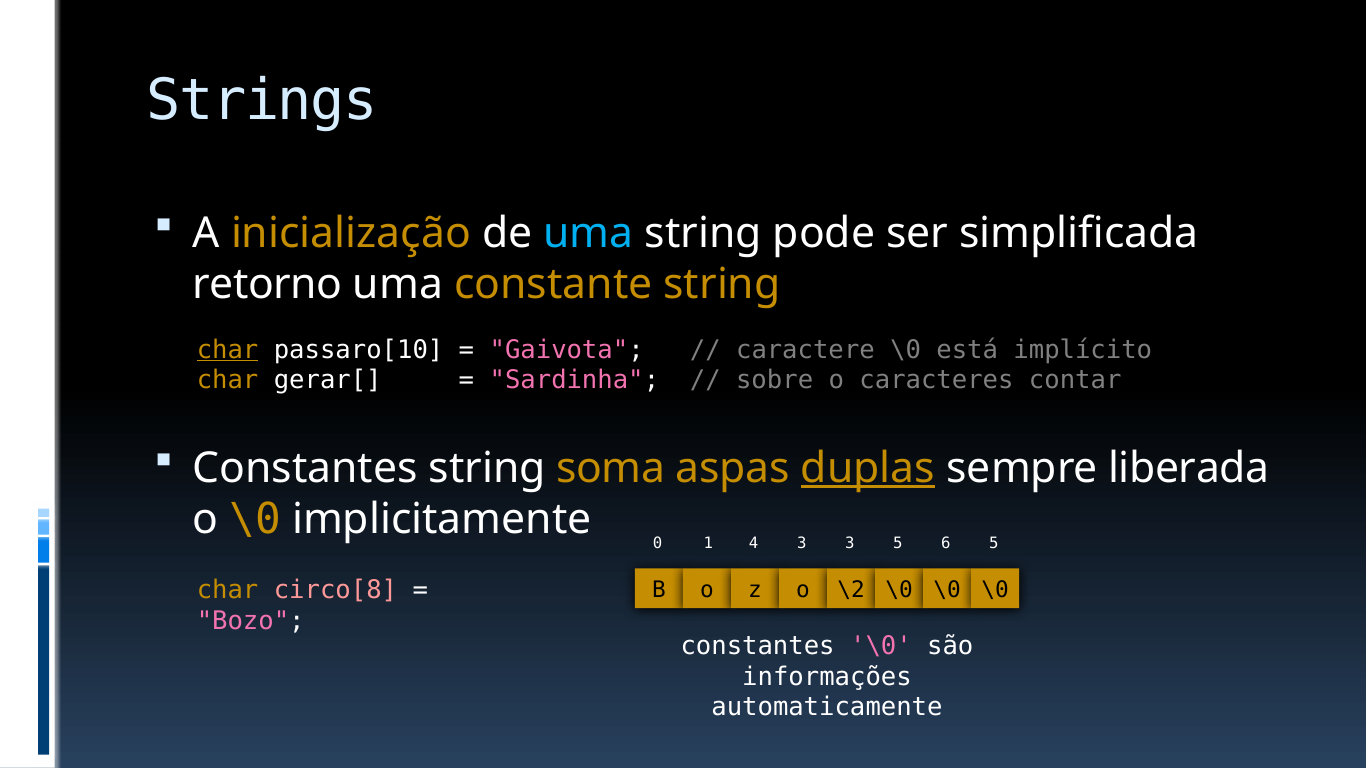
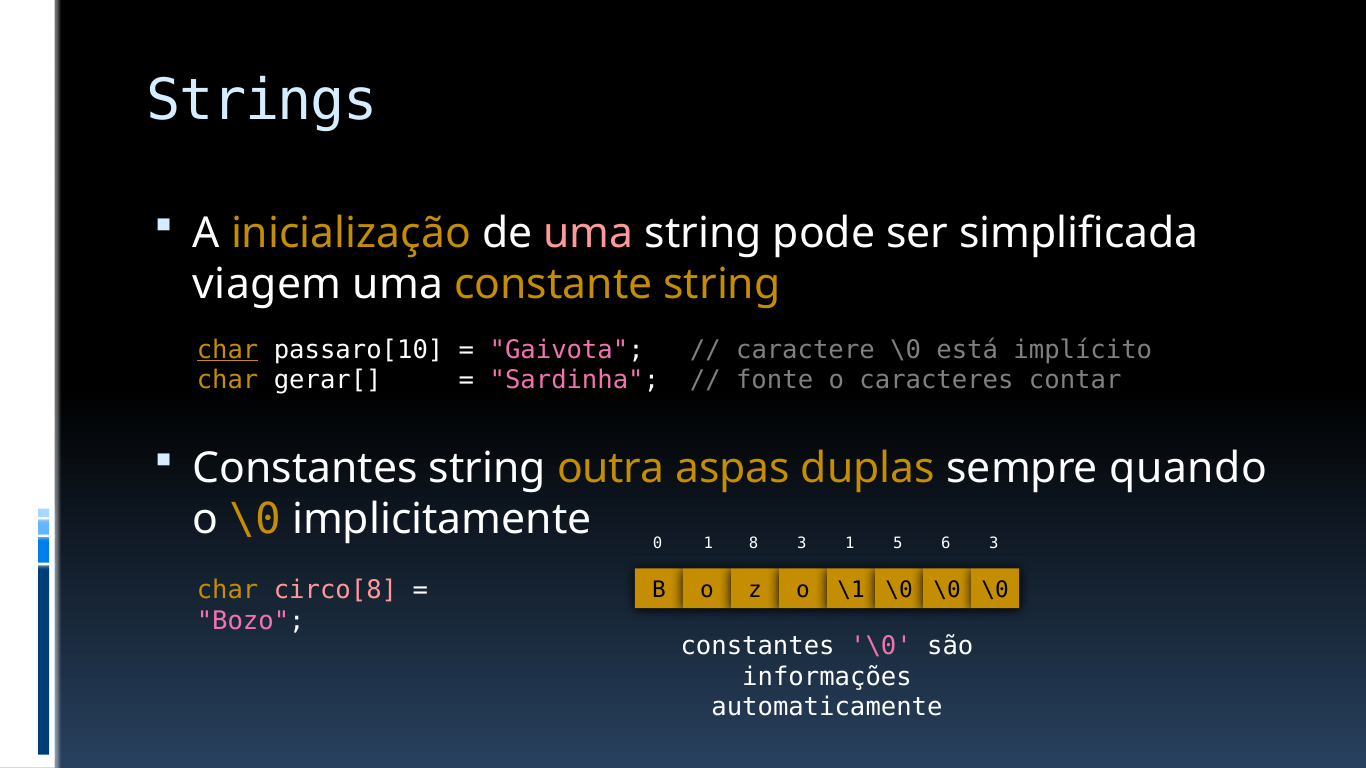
uma colour: light blue -> pink (589, 233)
retorno: retorno -> viagem (267, 285)
sobre: sobre -> fonte (775, 381)
soma: soma -> outra (611, 468)
duplas underline: present -> none (868, 468)
liberada: liberada -> quando (1188, 468)
4: 4 -> 8 (754, 544)
3 3: 3 -> 1 (850, 544)
6 5: 5 -> 3 (994, 544)
\2: \2 -> \1 (851, 590)
